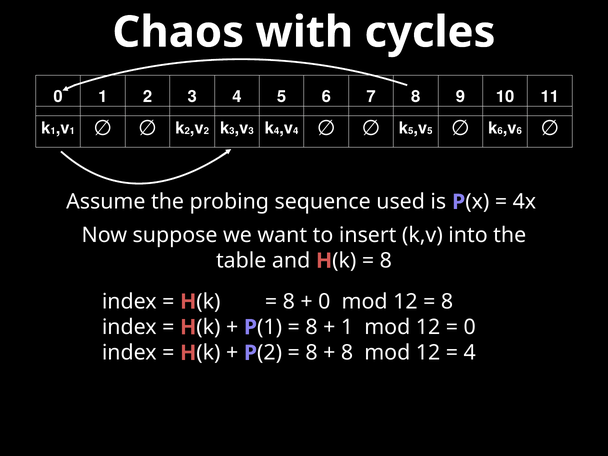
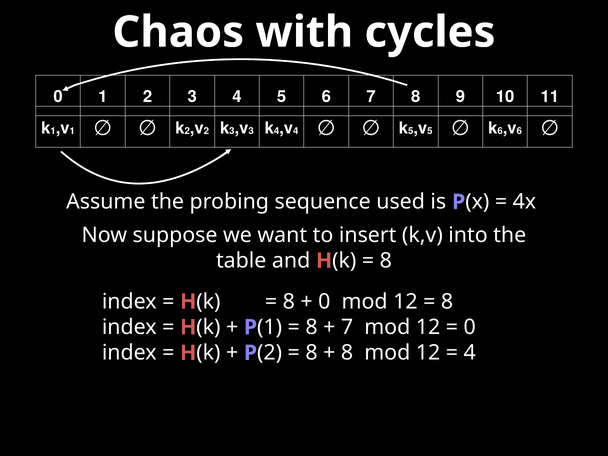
1: 1 -> 7 (347, 327)
